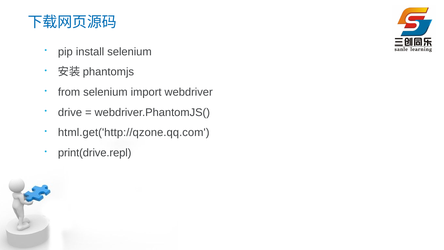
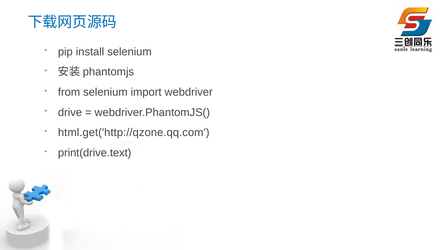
print(drive.repl: print(drive.repl -> print(drive.text (95, 153)
